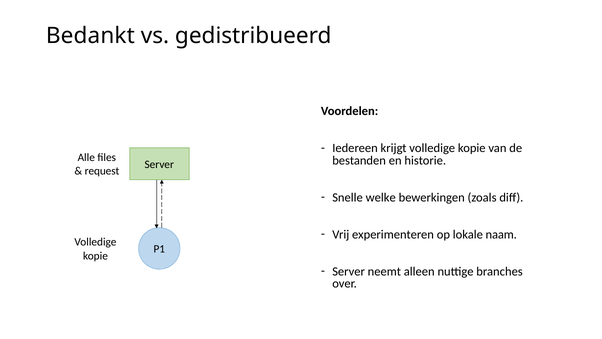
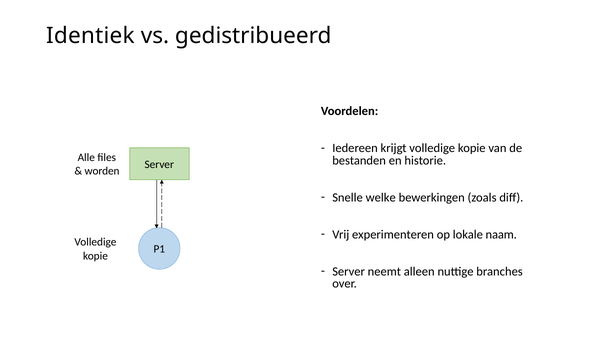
Bedankt: Bedankt -> Identiek (90, 36)
request: request -> worden (102, 171)
